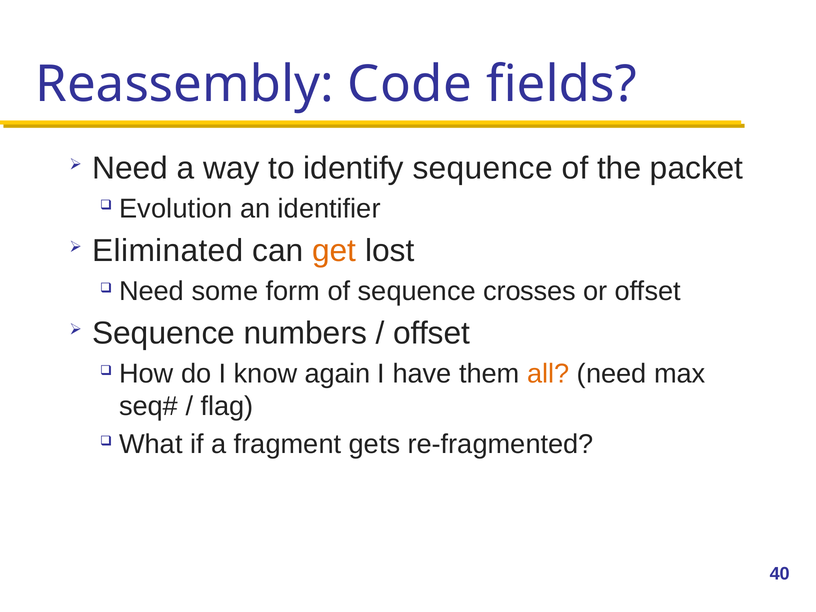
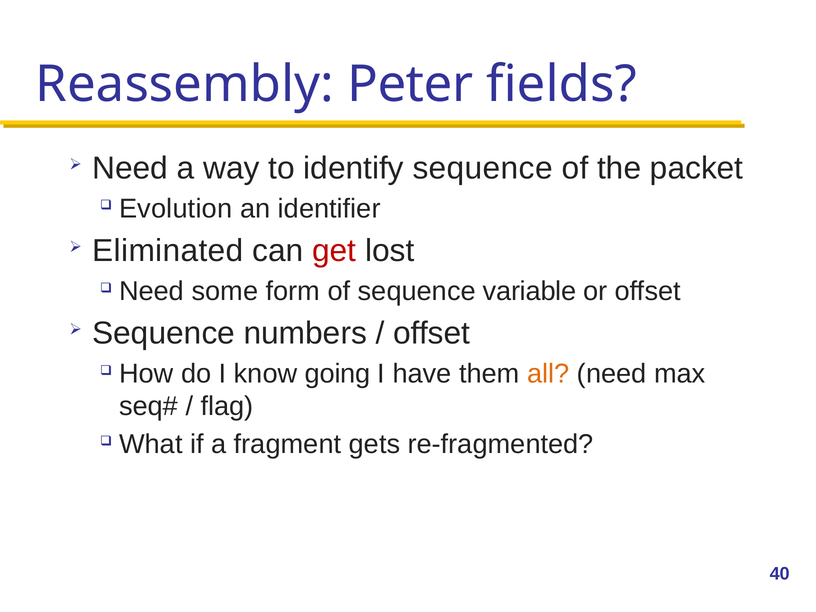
Code: Code -> Peter (410, 84)
get colour: orange -> red (334, 251)
crosses: crosses -> variable (530, 291)
again: again -> going (338, 374)
